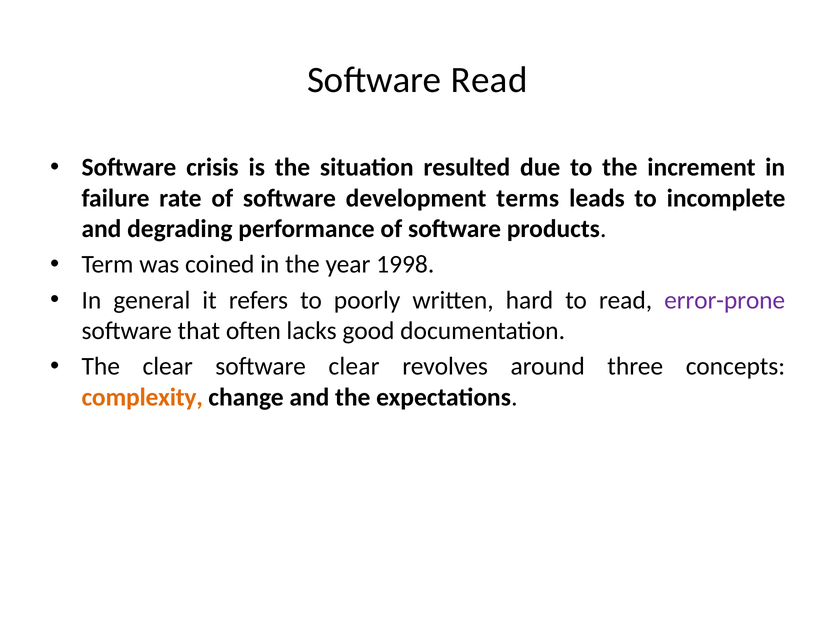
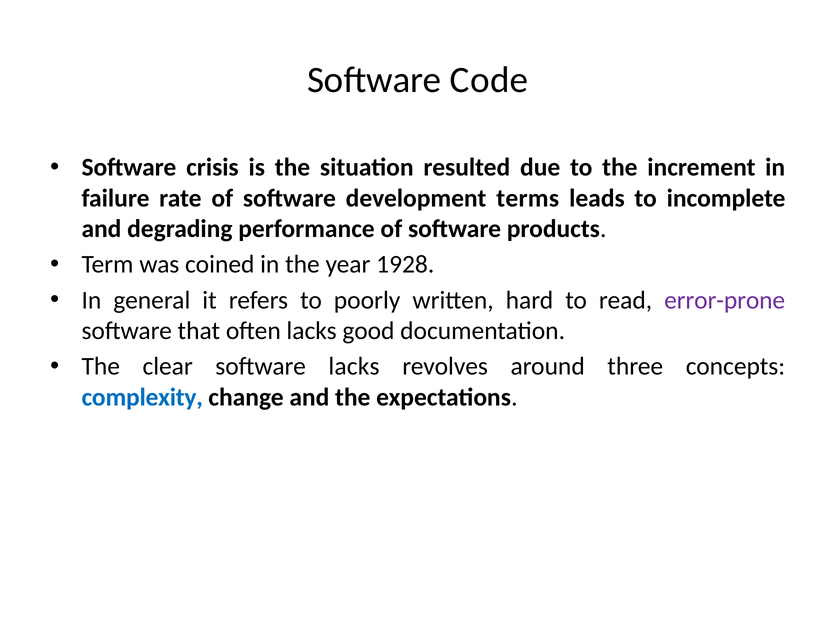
Software Read: Read -> Code (489, 80)
1998: 1998 -> 1928 (405, 264)
software clear: clear -> lacks (354, 367)
complexity colour: orange -> blue (142, 397)
